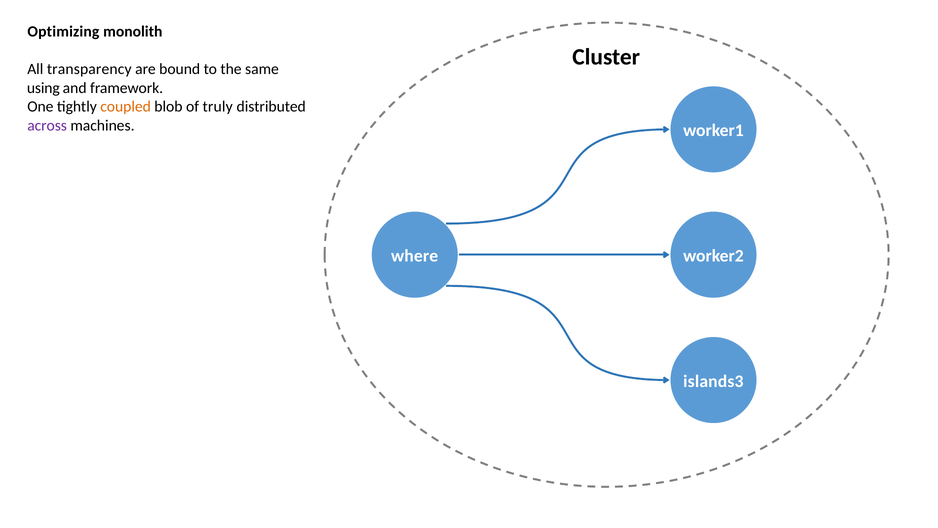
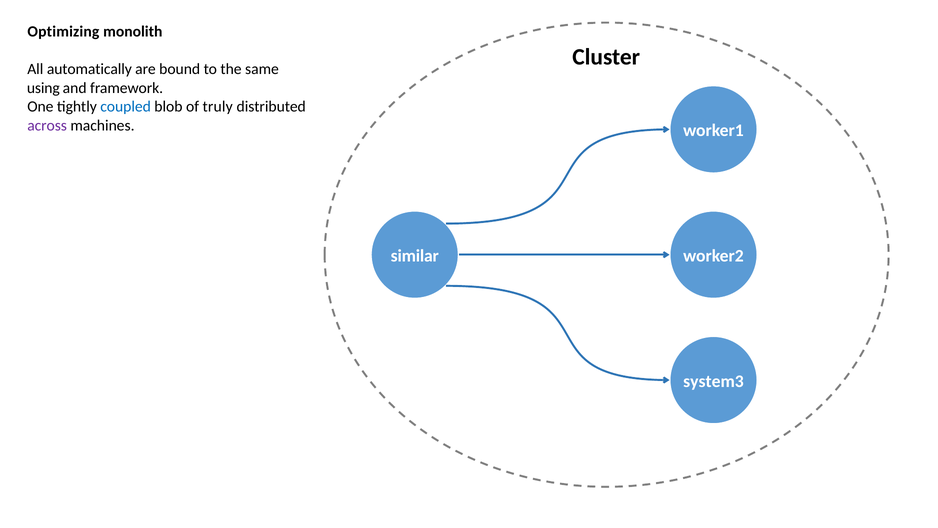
transparency: transparency -> automatically (89, 69)
coupled colour: orange -> blue (126, 107)
where: where -> similar (415, 256)
islands3: islands3 -> system3 (713, 381)
